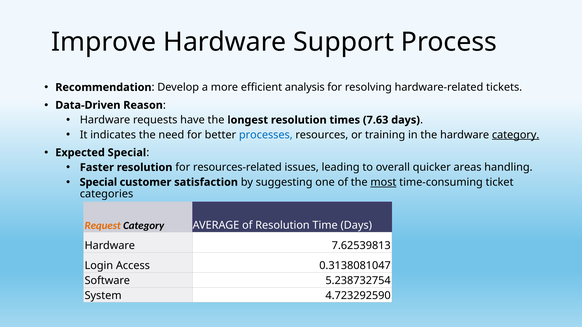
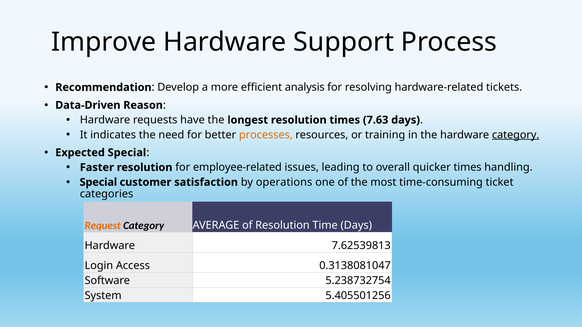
processes colour: blue -> orange (266, 135)
resources-related: resources-related -> employee-related (237, 168)
quicker areas: areas -> times (468, 168)
suggesting: suggesting -> operations (284, 182)
most underline: present -> none (383, 182)
4.723292590: 4.723292590 -> 5.405501256 (358, 296)
